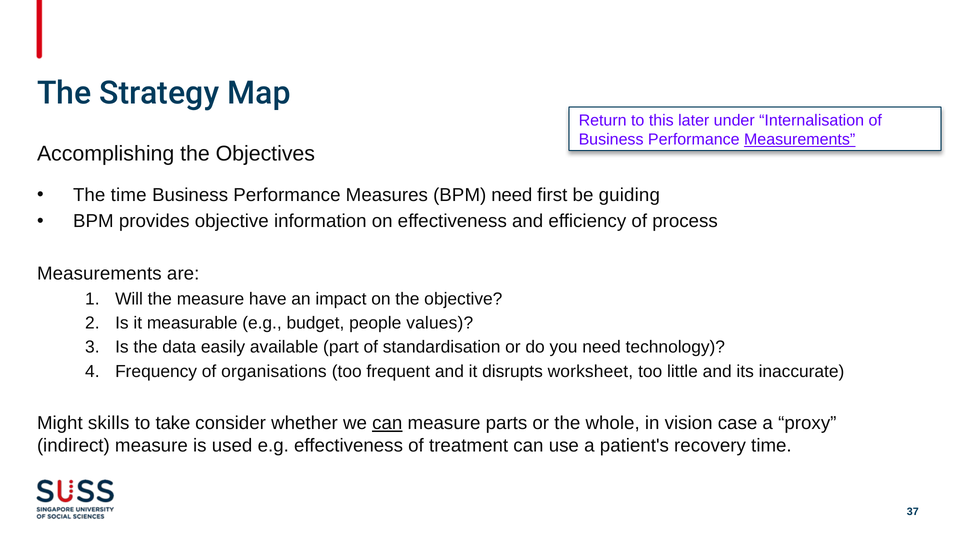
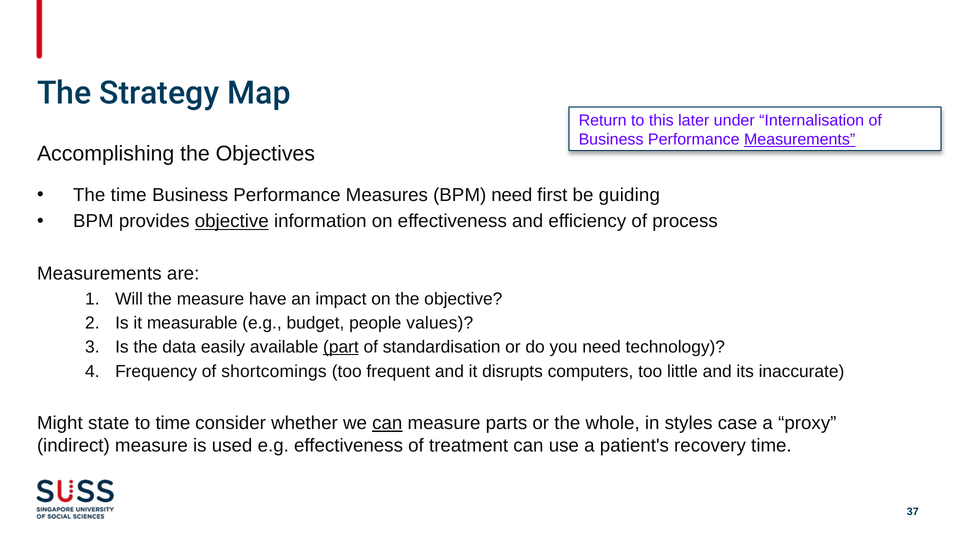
objective underline: none -> present (232, 221)
part underline: none -> present (341, 347)
organisations: organisations -> shortcomings (274, 372)
worksheet: worksheet -> computers (590, 372)
skills: skills -> state (109, 423)
to take: take -> time (173, 423)
vision: vision -> styles (689, 423)
